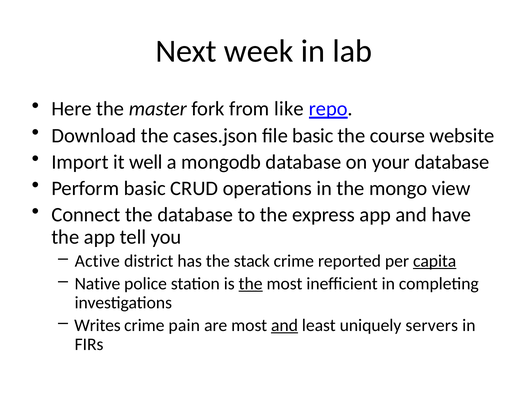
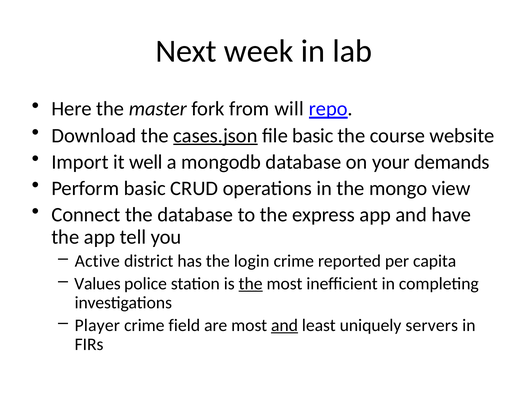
like: like -> will (289, 109)
cases.json underline: none -> present (215, 136)
your database: database -> demands (452, 162)
stack: stack -> login (252, 261)
capita underline: present -> none (435, 261)
Native: Native -> Values (97, 284)
Writes: Writes -> Player (97, 325)
pain: pain -> field (184, 325)
